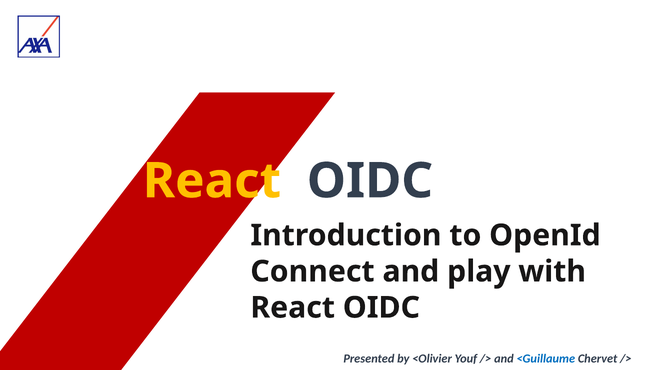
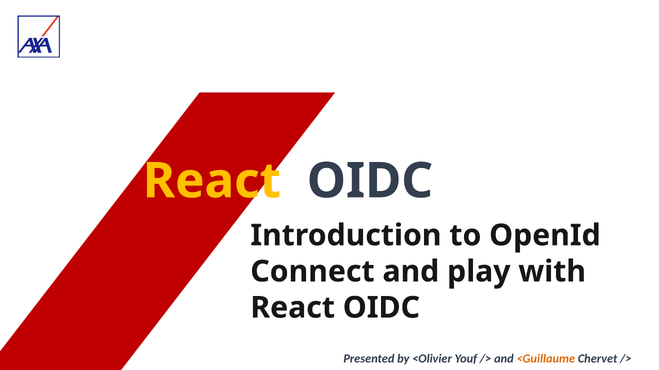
<Guillaume colour: blue -> orange (546, 360)
